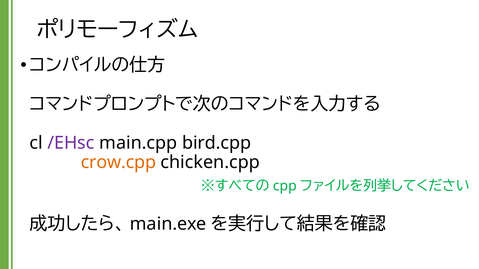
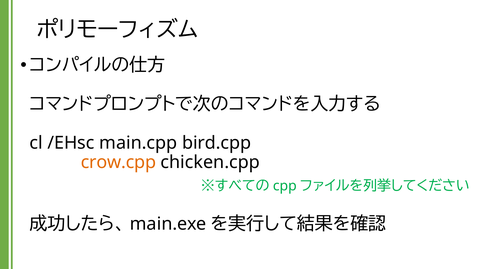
/EHsc colour: purple -> black (71, 143)
